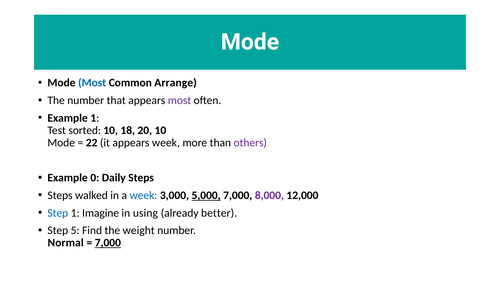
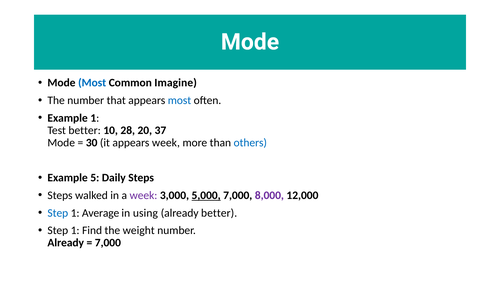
Arrange: Arrange -> Imagine (176, 83)
most colour: purple -> blue (179, 100)
Test sorted: sorted -> better (85, 130)
18: 18 -> 28 (128, 130)
20 10: 10 -> 37 (160, 130)
22: 22 -> 30 (92, 143)
others colour: purple -> blue (250, 143)
0: 0 -> 5 (95, 178)
week colour: blue -> purple (143, 195)
Imagine: Imagine -> Average (101, 213)
5: 5 -> 1 (75, 231)
Normal: Normal -> Already (66, 243)
7,000 underline: present -> none (108, 243)
